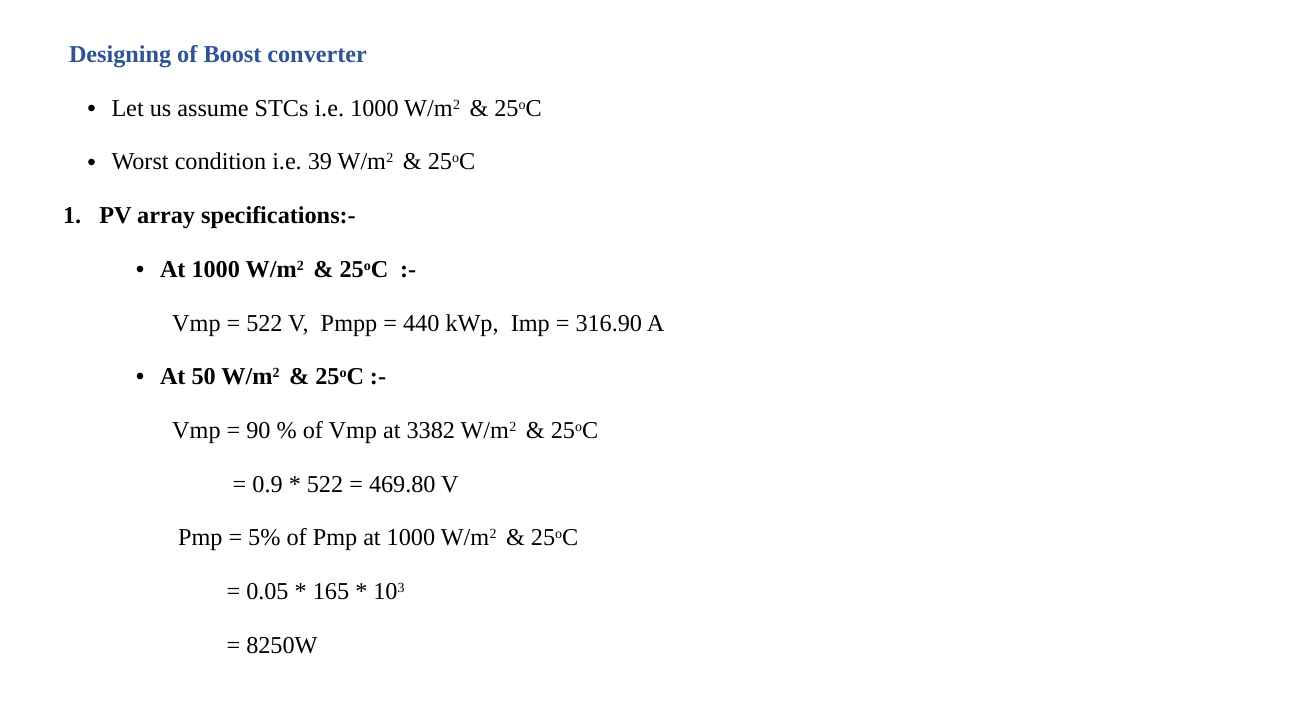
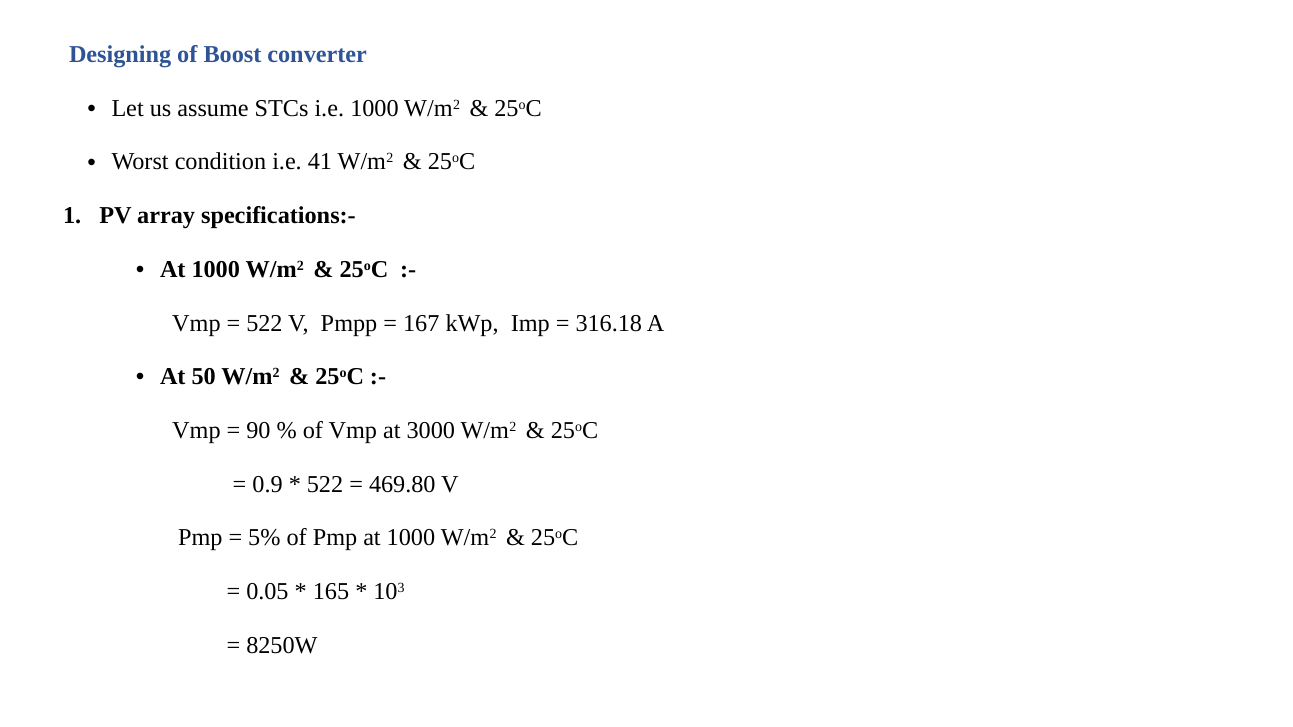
39: 39 -> 41 (320, 162)
440: 440 -> 167 (421, 323)
316.90: 316.90 -> 316.18 (609, 323)
3382: 3382 -> 3000 (431, 431)
